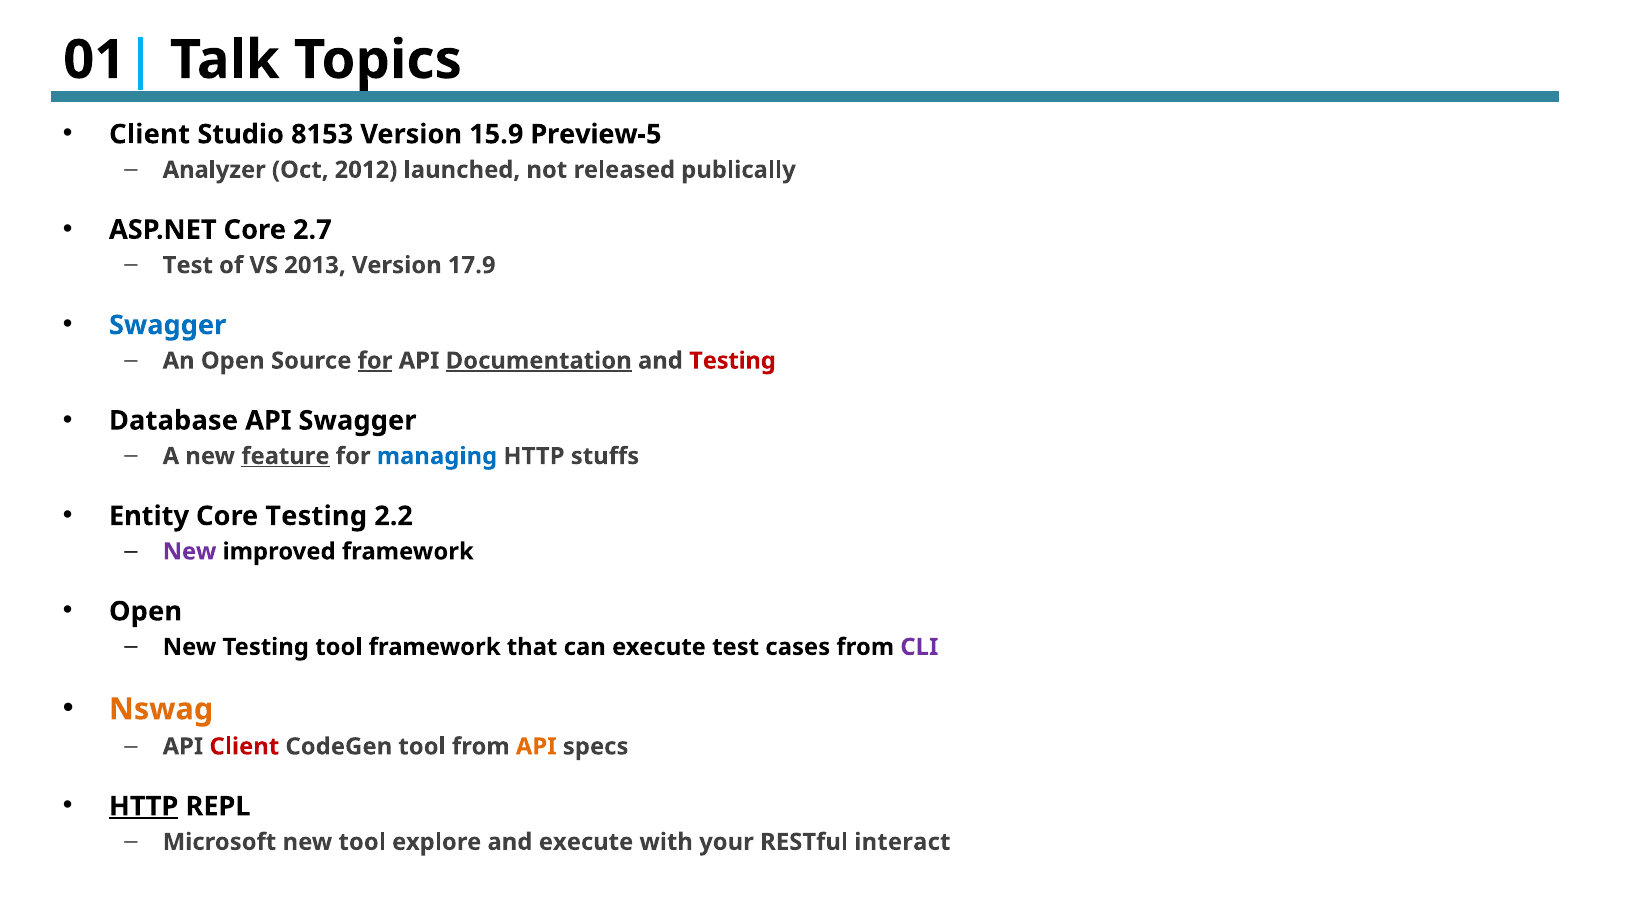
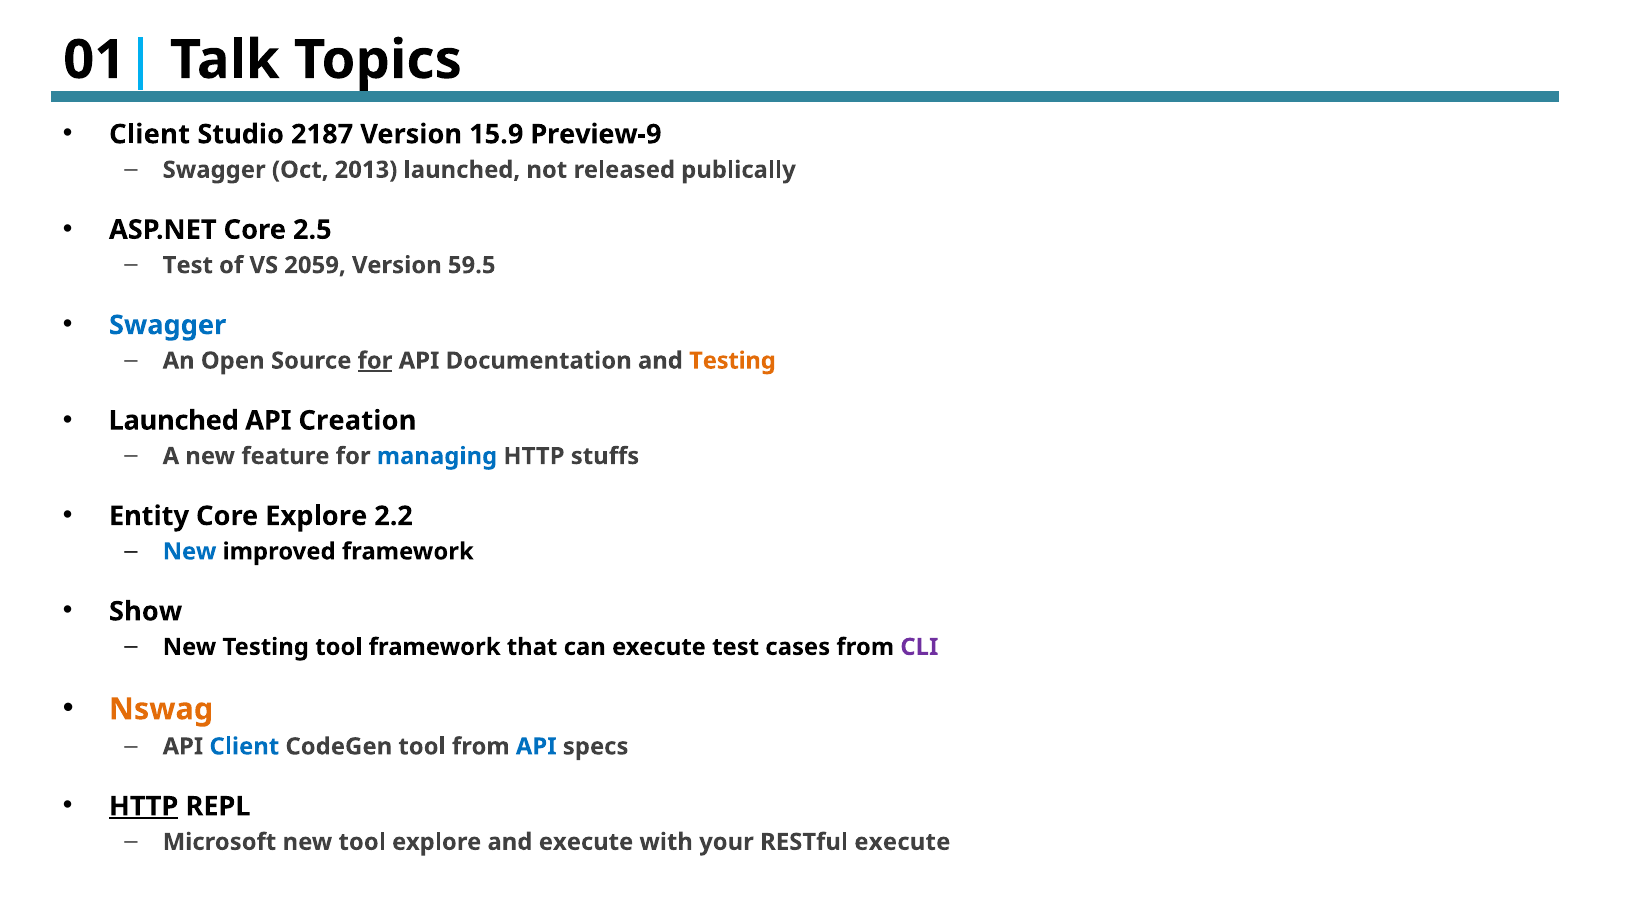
8153: 8153 -> 2187 (322, 134)
Preview-5: Preview-5 -> Preview-9 (596, 134)
Analyzer: Analyzer -> Swagger (214, 170)
2012: 2012 -> 2013 (366, 170)
2.7: 2.7 -> 2.5 (312, 230)
2013: 2013 -> 2059 (315, 265)
17.9: 17.9 -> 59.5 (472, 265)
Documentation underline: present -> none (539, 361)
Testing colour: red -> orange (732, 361)
Database: Database -> Launched (174, 421)
API Swagger: Swagger -> Creation (357, 421)
feature underline: present -> none (285, 456)
Core Testing: Testing -> Explore (316, 516)
New colour: purple -> blue (190, 552)
Open: Open -> Show (146, 612)
Client colour: red -> blue (244, 747)
API colour: orange -> blue (536, 747)
RESTful interact: interact -> execute (902, 842)
